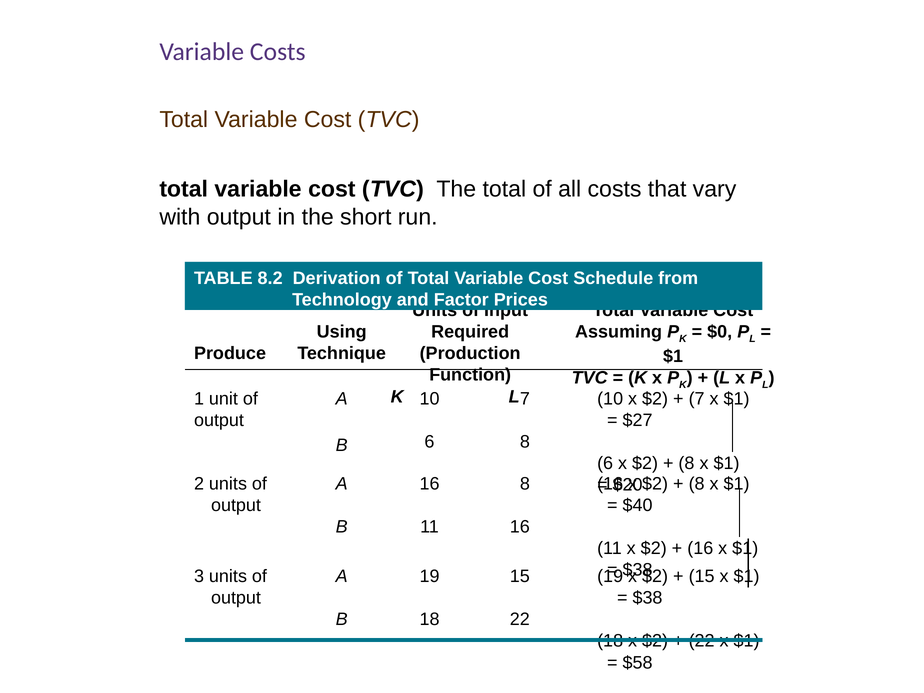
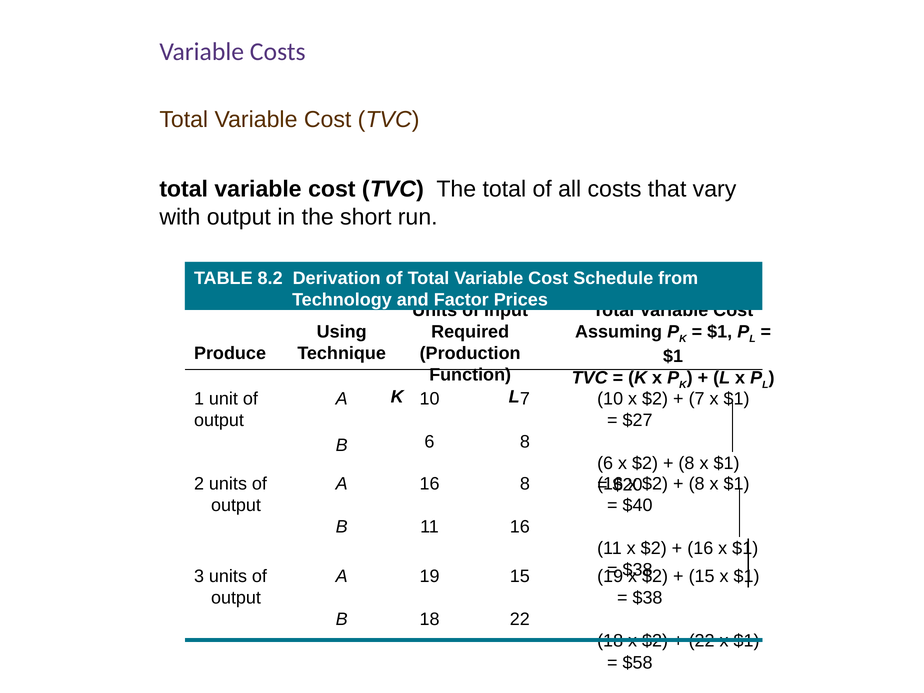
$0: $0 -> $1 (720, 332)
